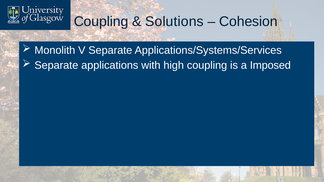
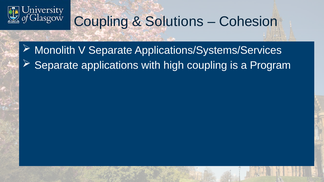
Imposed: Imposed -> Program (270, 65)
